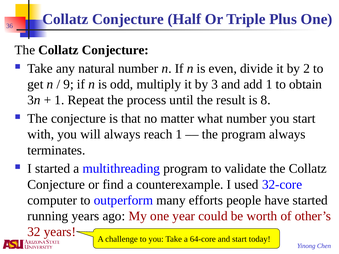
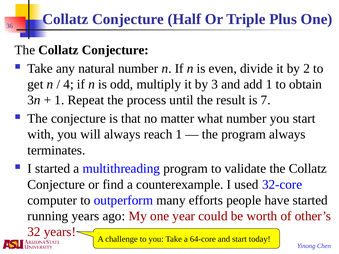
9: 9 -> 4 (69, 84)
8: 8 -> 7 (266, 100)
